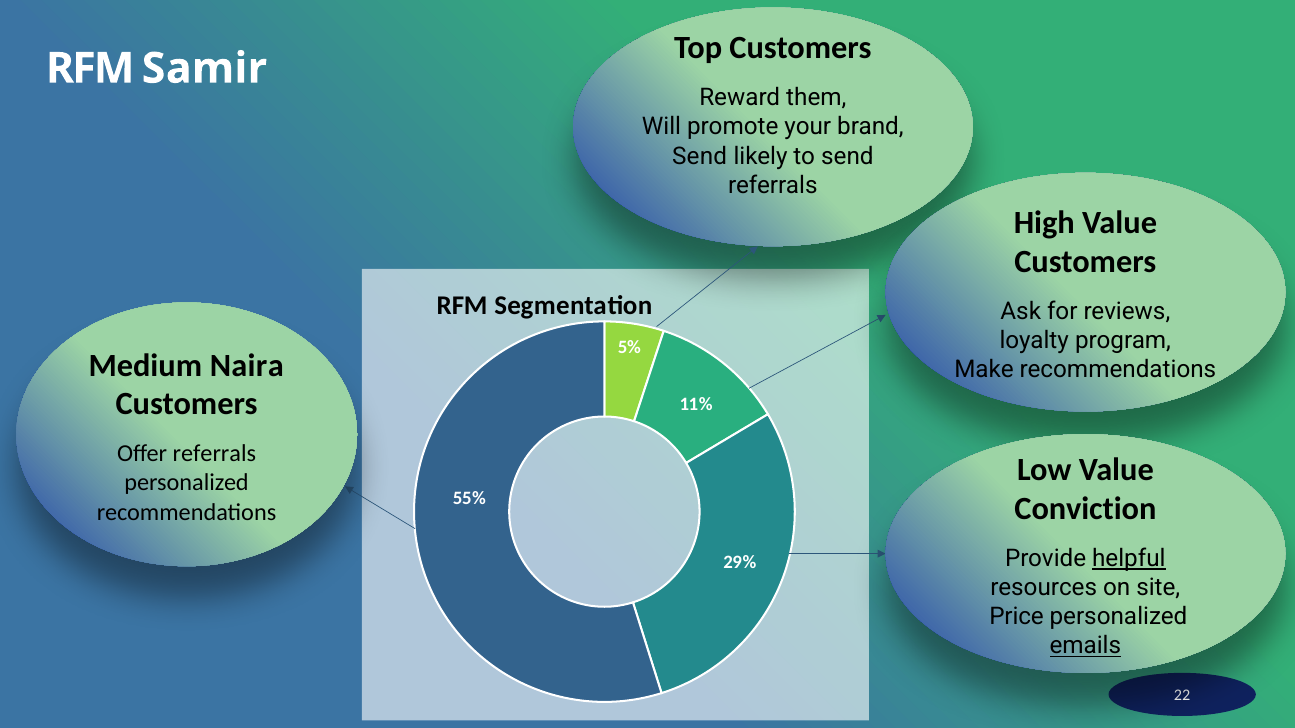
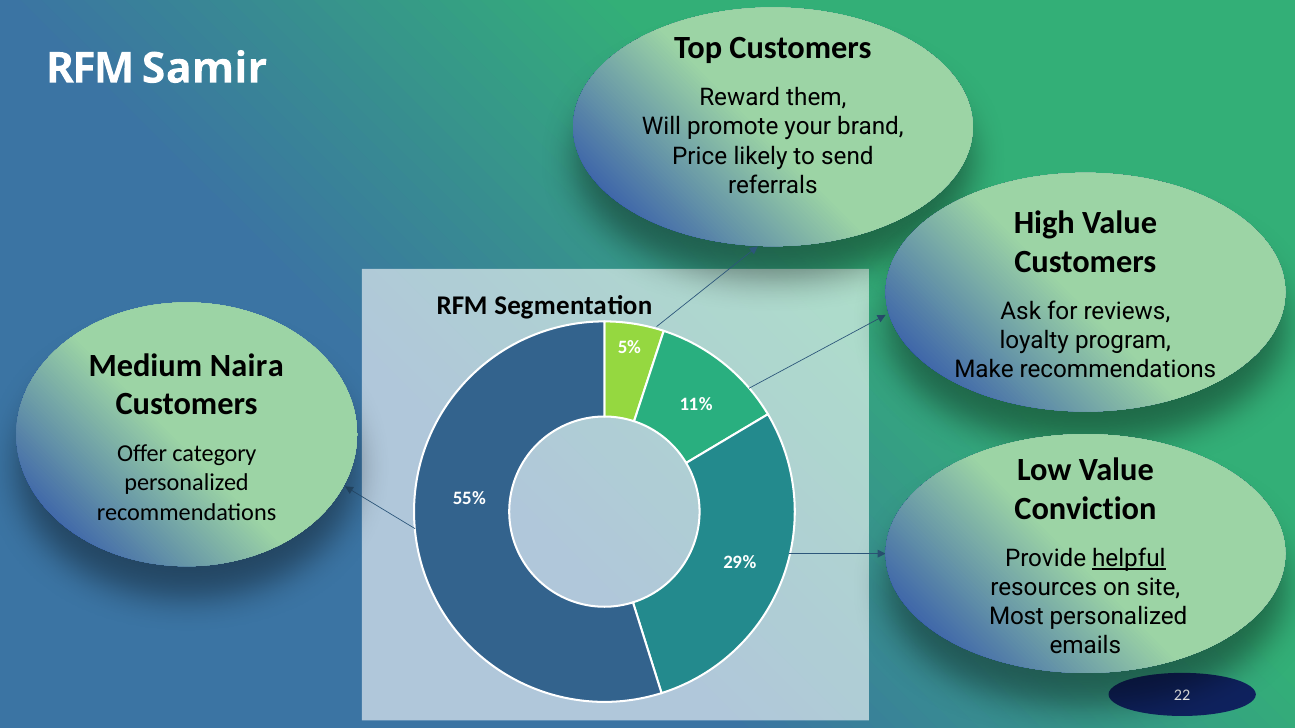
Send: Send -> Price (700, 156)
Offer referrals: referrals -> category (214, 454)
Price: Price -> Most (1017, 617)
emails underline: present -> none (1085, 646)
